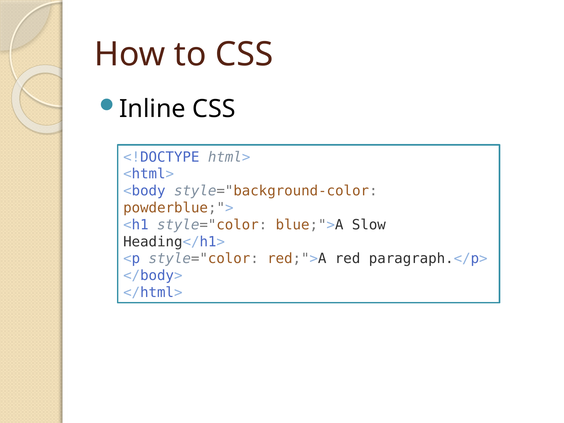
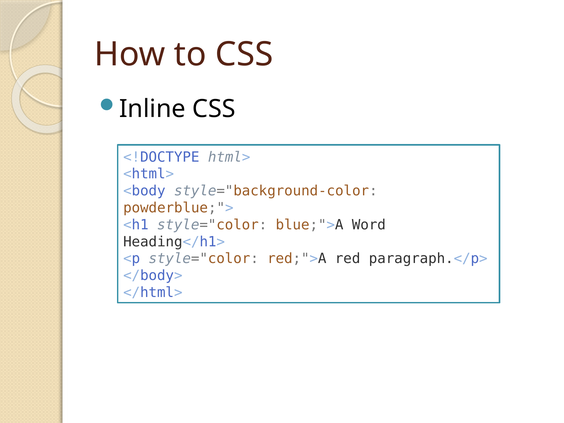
Slow: Slow -> Word (369, 225)
